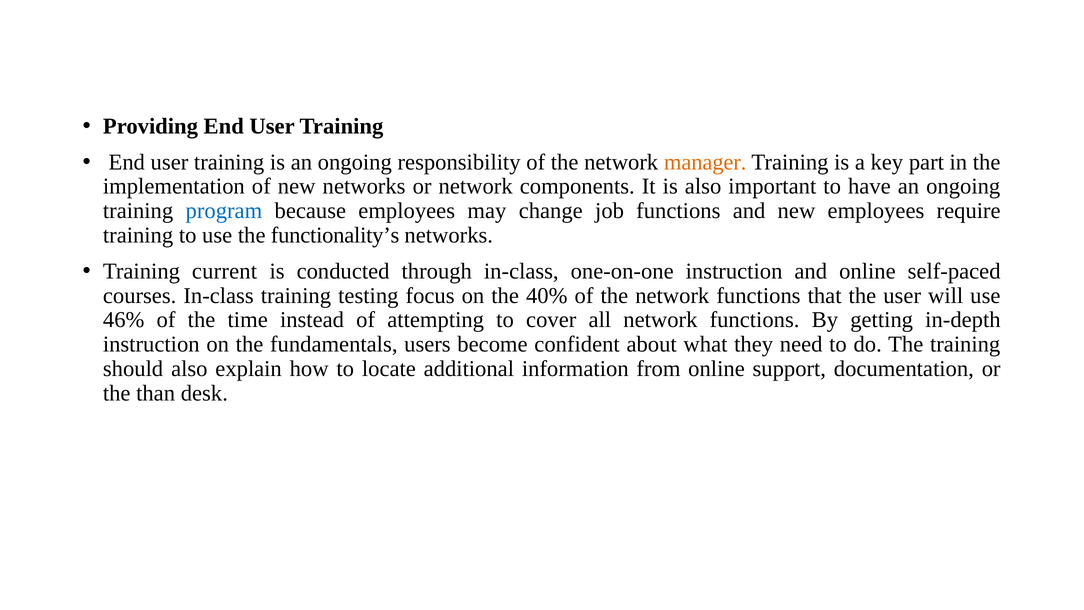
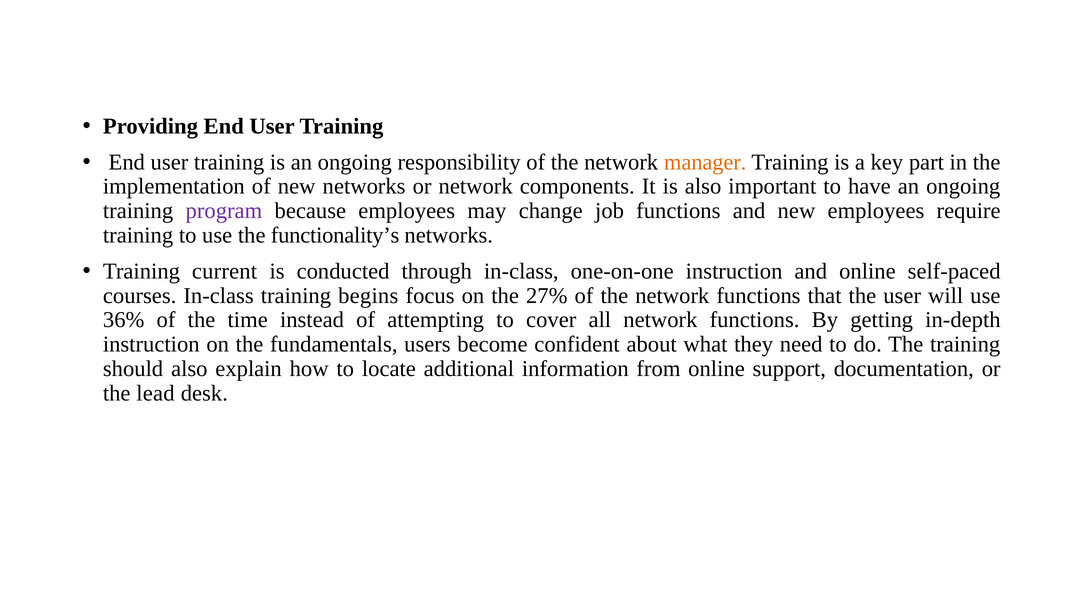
program colour: blue -> purple (224, 211)
testing: testing -> begins (368, 295)
40%: 40% -> 27% (547, 295)
46%: 46% -> 36% (124, 320)
than: than -> lead (155, 393)
